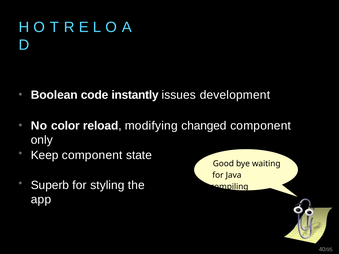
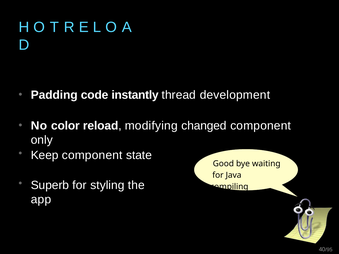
Boolean: Boolean -> Padding (54, 95)
issues: issues -> thread (179, 95)
